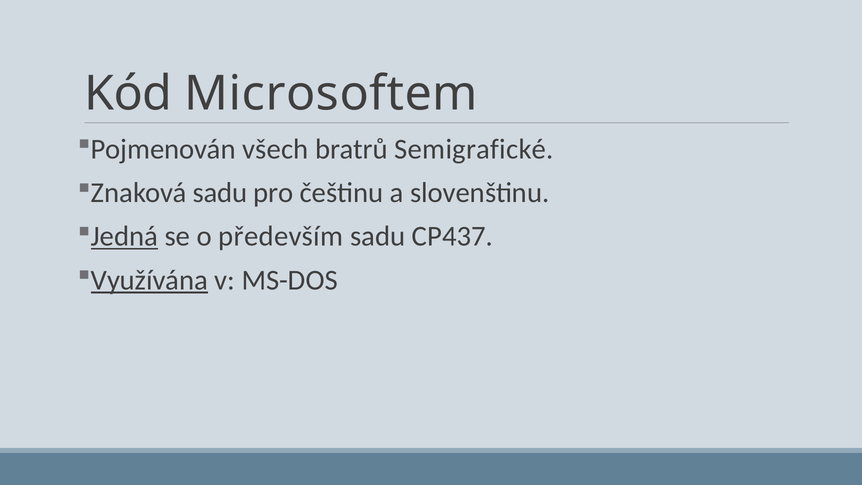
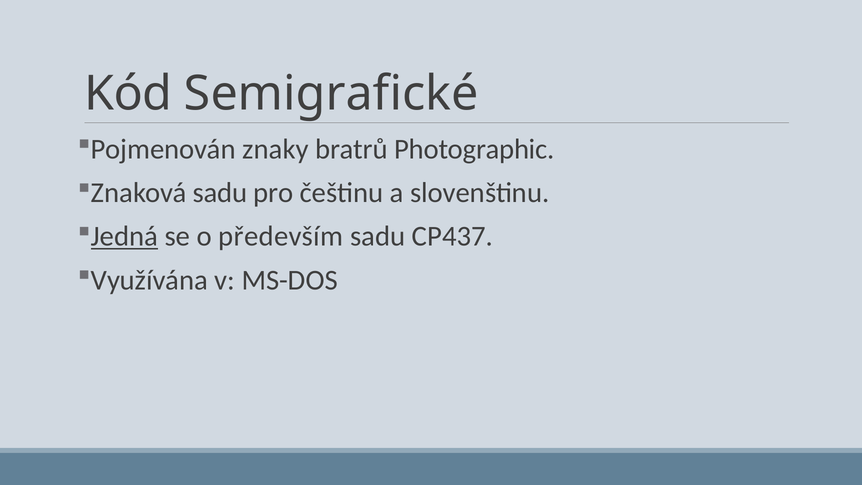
Microsoftem: Microsoftem -> Semigrafické (331, 94)
všech: všech -> znaky (276, 149)
Semigrafické: Semigrafické -> Photographic (474, 149)
Využívána underline: present -> none (149, 280)
